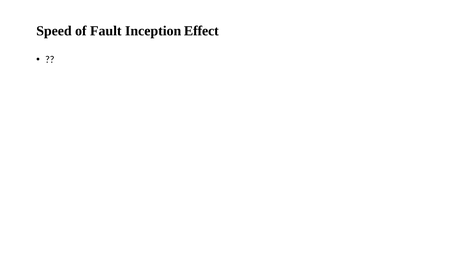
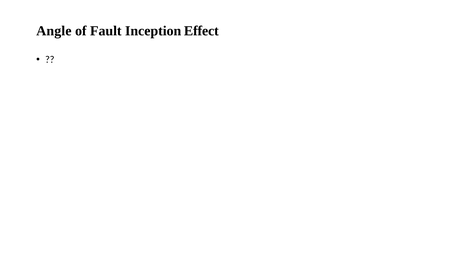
Speed: Speed -> Angle (54, 31)
